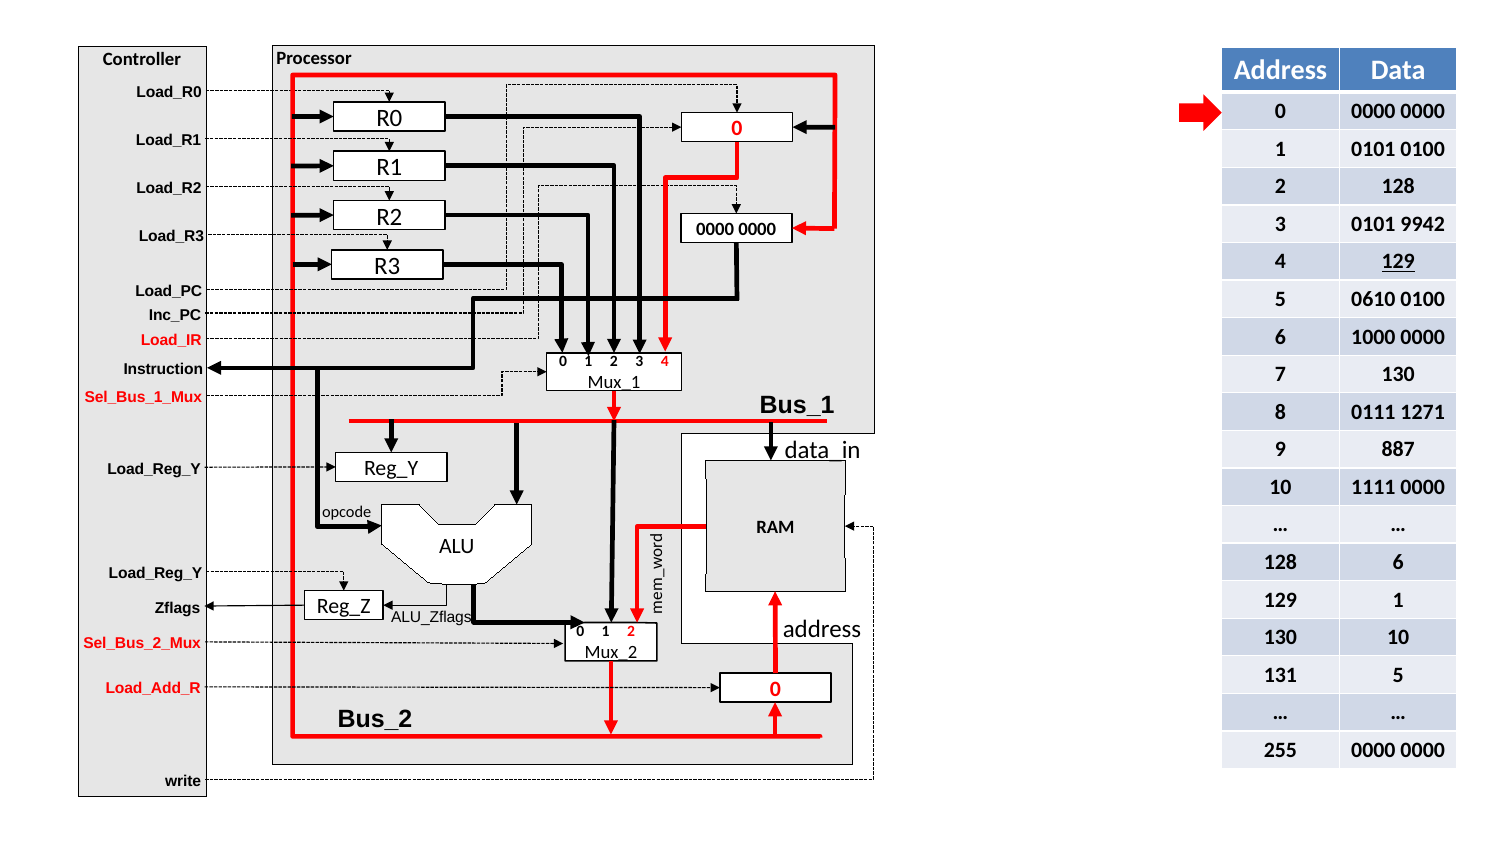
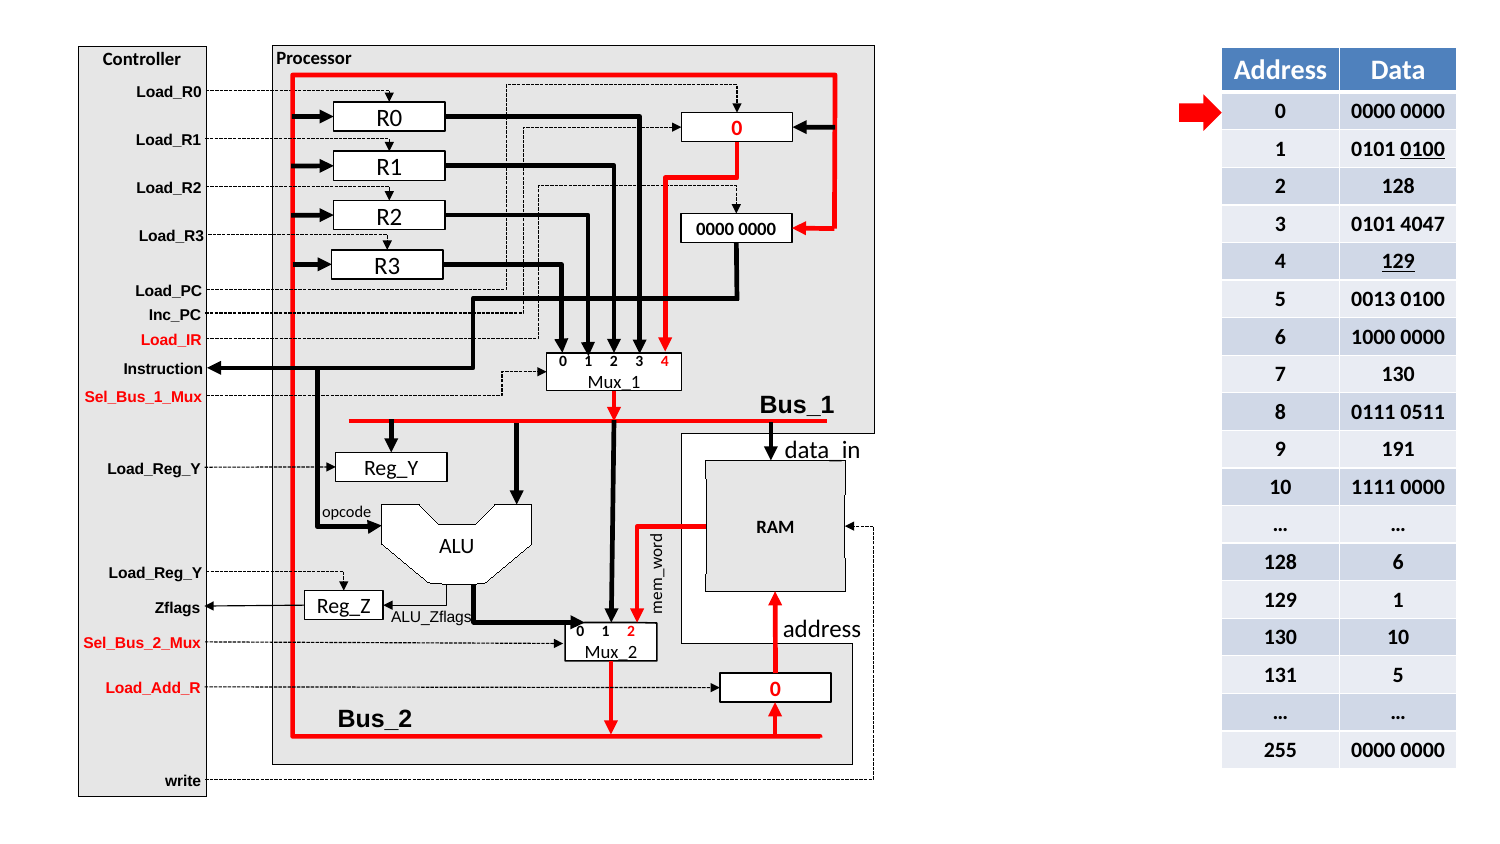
0100 underline: none -> present (1423, 149)
9942: 9942 -> 4047 (1423, 224)
0610: 0610 -> 0013 (1373, 299)
1271: 1271 -> 0511 (1423, 412)
887: 887 -> 191 (1398, 449)
